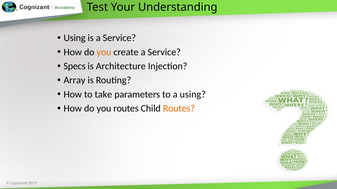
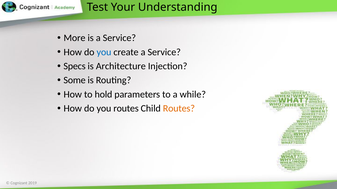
Using: Using -> More (75, 38)
you colour: orange -> blue (104, 52)
Array: Array -> Some (75, 81)
take: take -> hold (103, 95)
a using: using -> while (193, 95)
